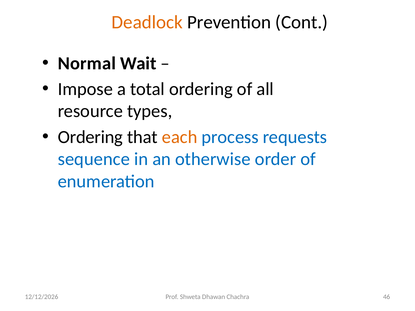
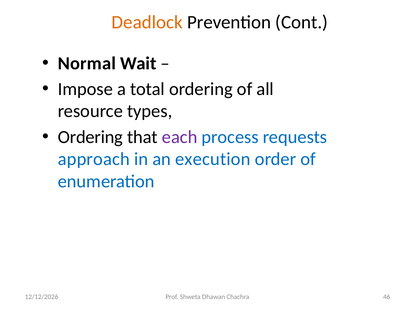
each colour: orange -> purple (180, 137)
sequence: sequence -> approach (94, 159)
otherwise: otherwise -> execution (213, 159)
